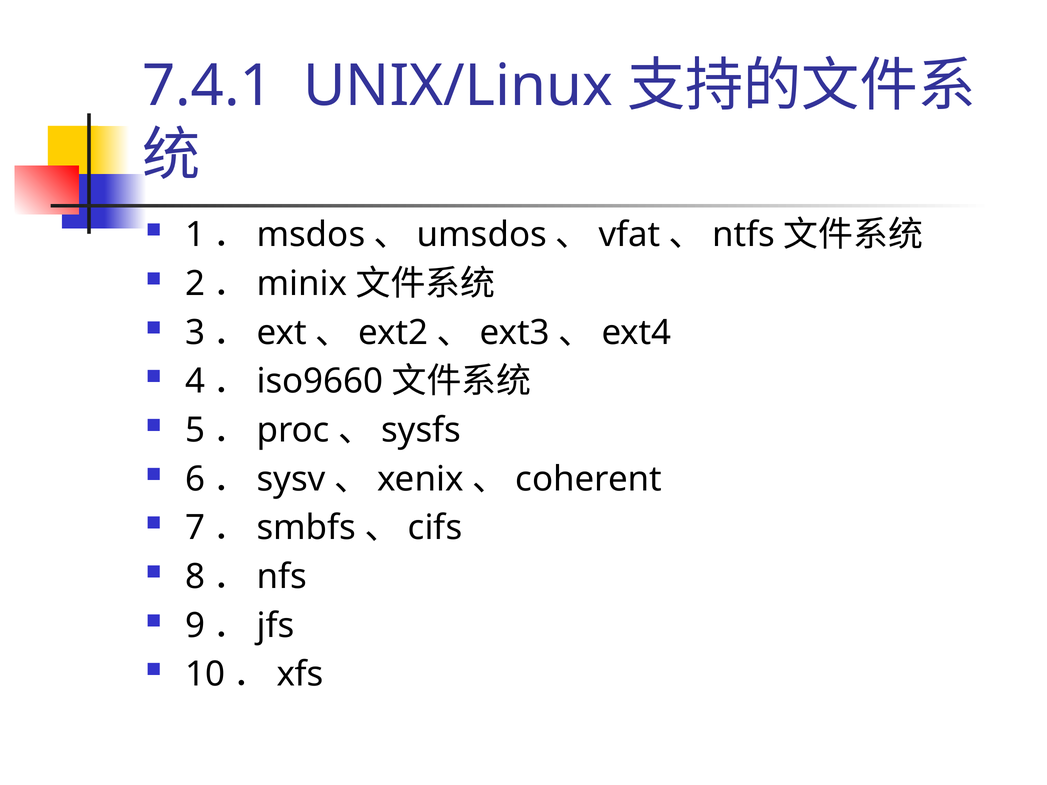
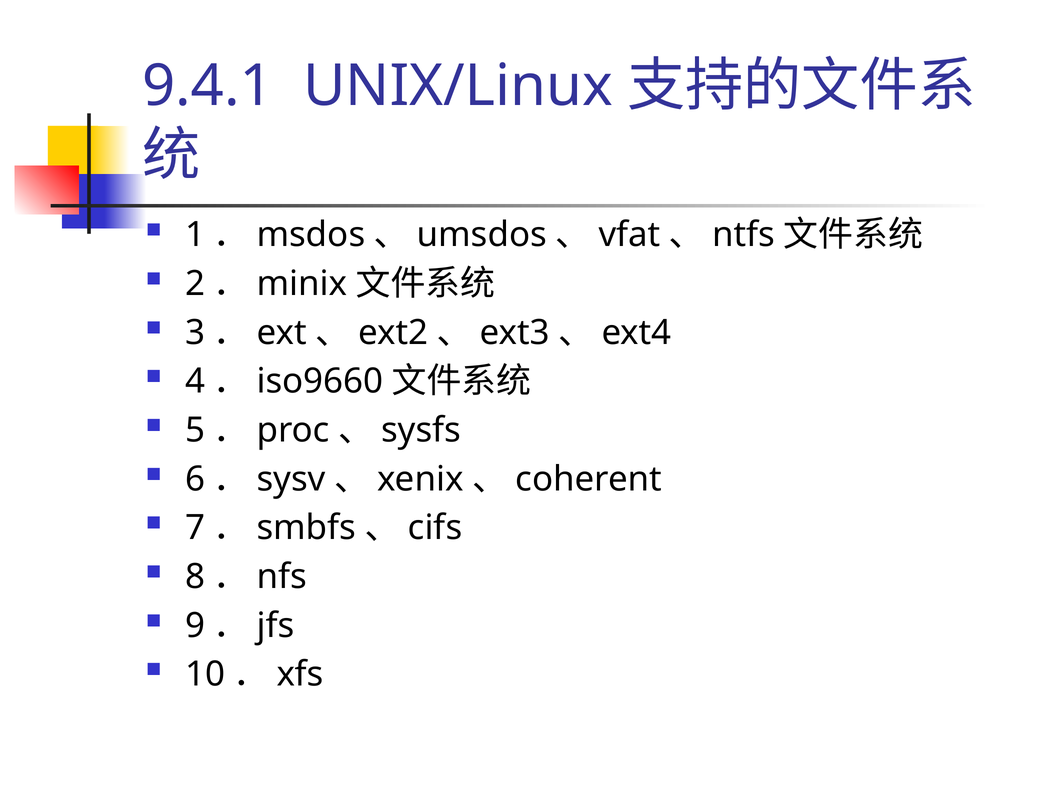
7.4.1: 7.4.1 -> 9.4.1 (208, 86)
